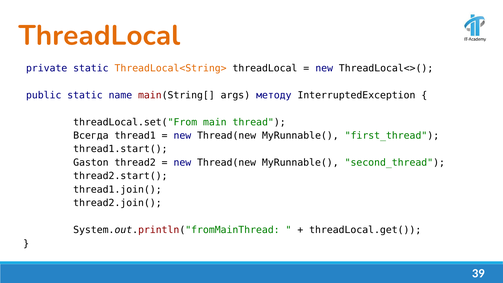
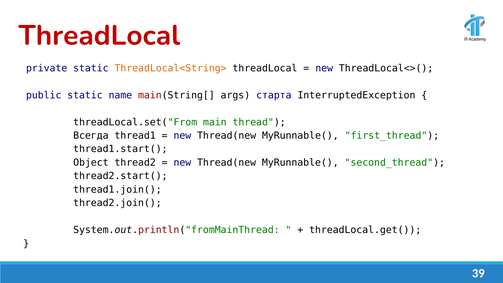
ThreadLocal colour: orange -> red (99, 35)
методу: методу -> старта (274, 95)
Gaston: Gaston -> Object (91, 163)
